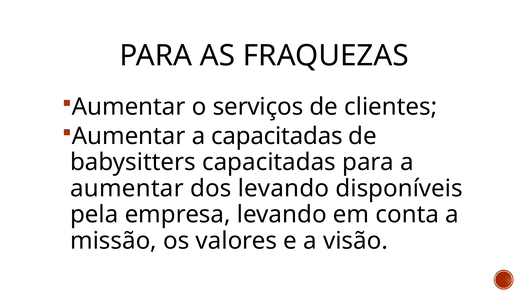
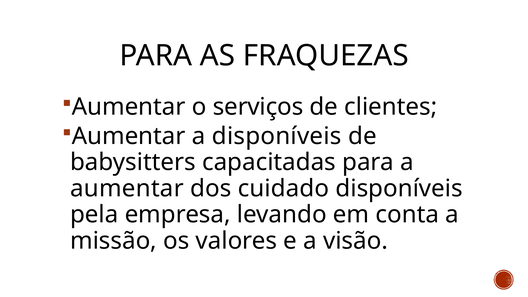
a capacitadas: capacitadas -> disponíveis (277, 136)
dos levando: levando -> cuidado (283, 188)
